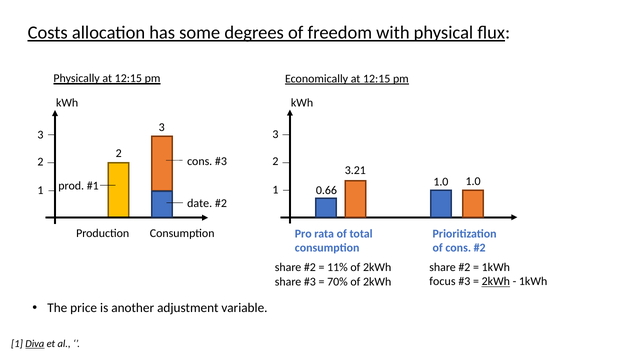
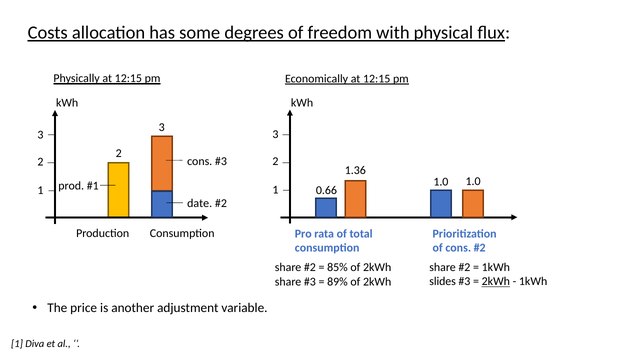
3.21: 3.21 -> 1.36 (355, 171)
11%: 11% -> 85% (337, 268)
focus: focus -> slides (443, 282)
70%: 70% -> 89% (337, 282)
Diva underline: present -> none (35, 344)
